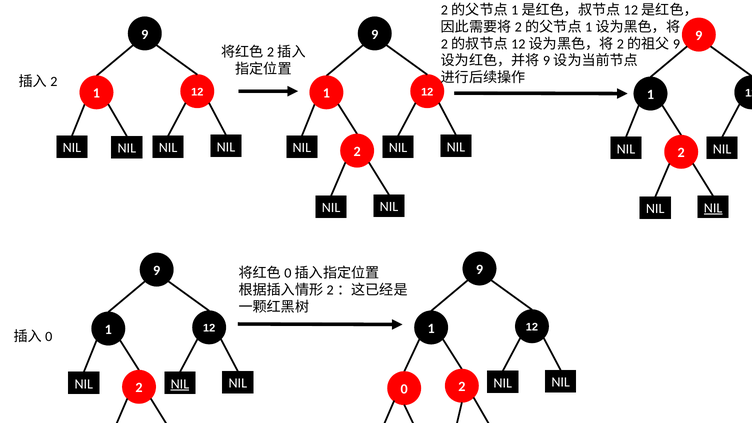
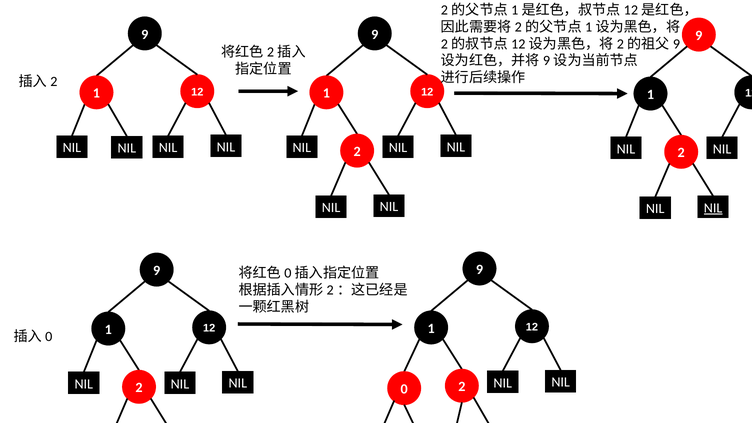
NIL underline: present -> none (180, 384)
